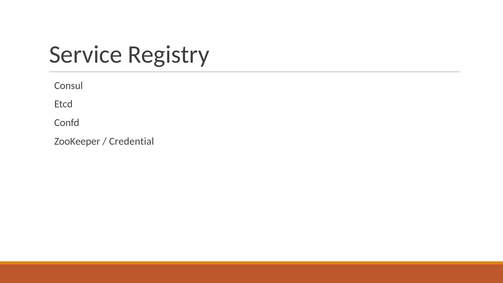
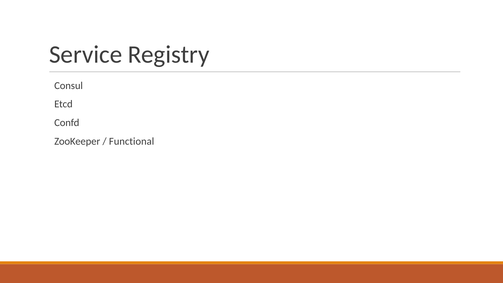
Credential: Credential -> Functional (132, 141)
